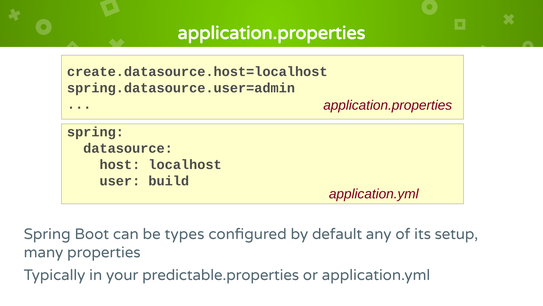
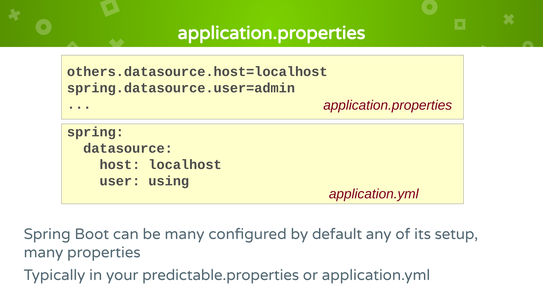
create.datasource.host=localhost: create.datasource.host=localhost -> others.datasource.host=localhost (197, 72)
build: build -> using (169, 181)
be types: types -> many (185, 234)
